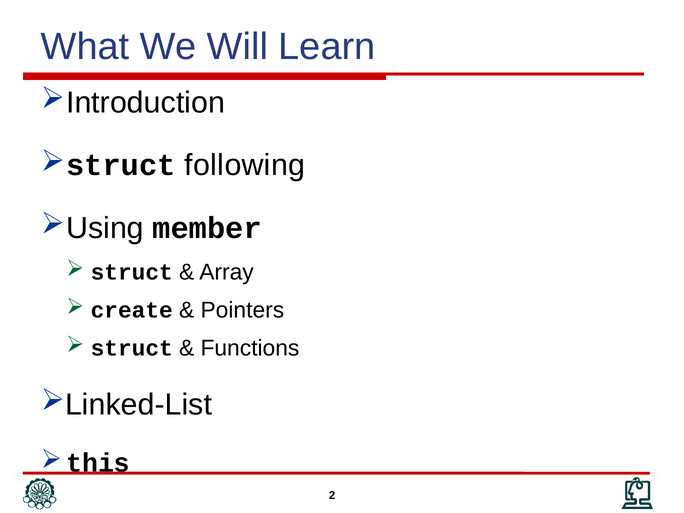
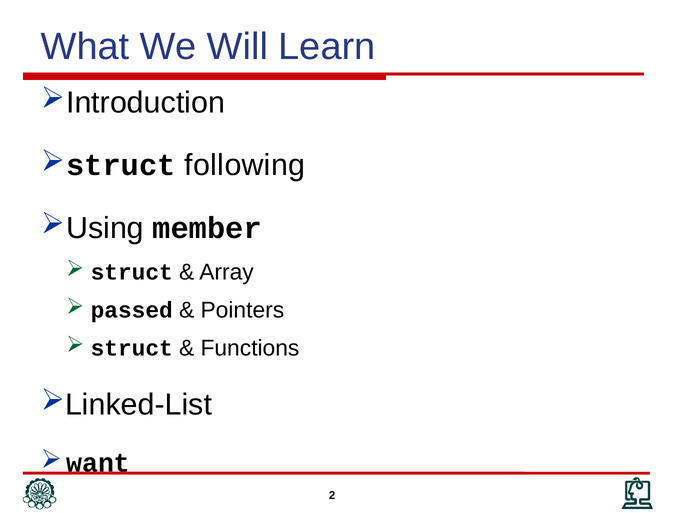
create: create -> passed (132, 310)
this: this -> want (98, 463)
